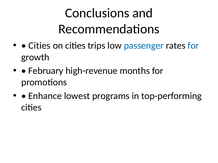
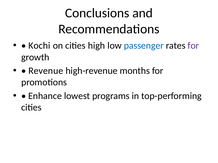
Cities: Cities -> Kochi (39, 46)
trips: trips -> high (96, 46)
for colour: blue -> purple (193, 46)
February: February -> Revenue (46, 71)
